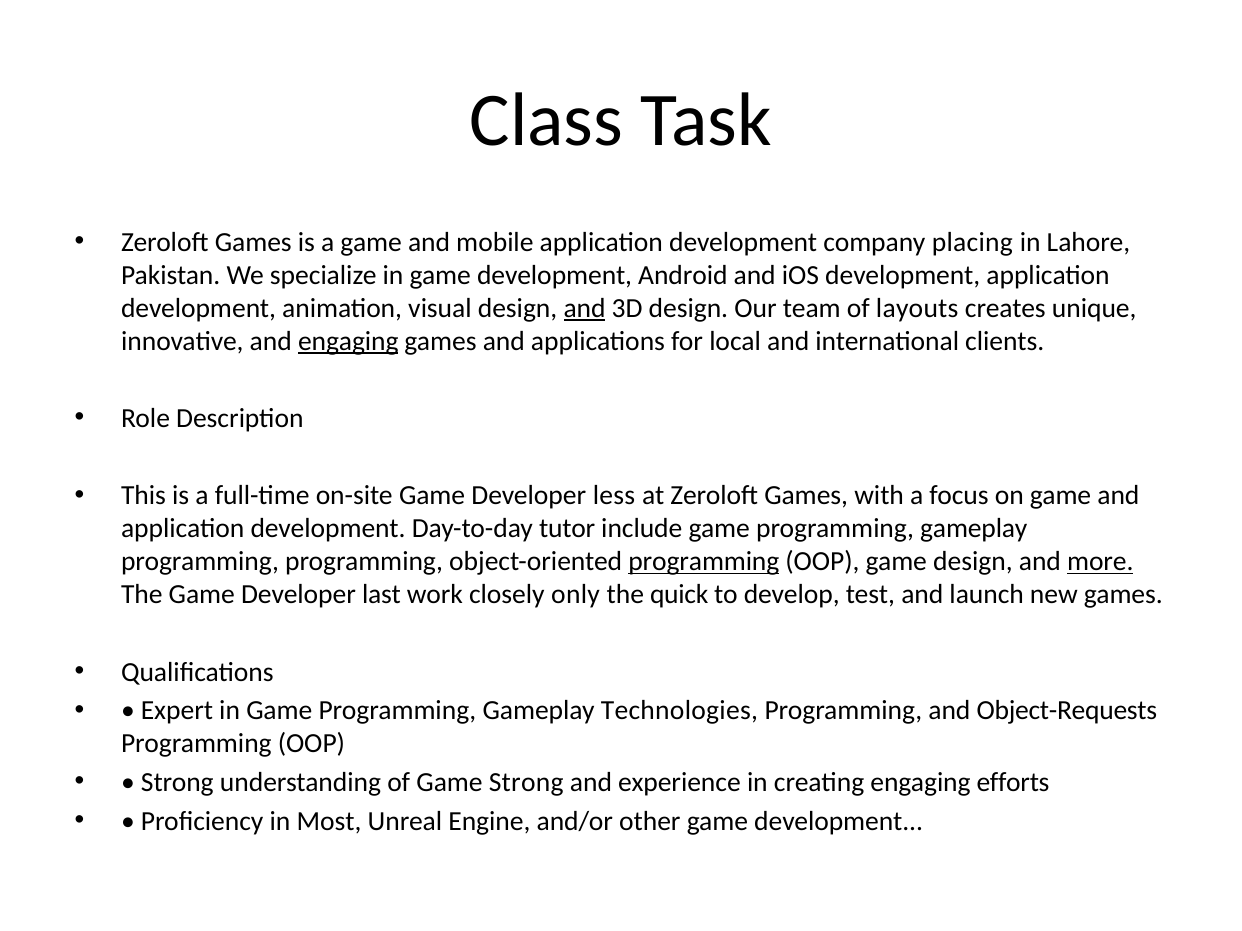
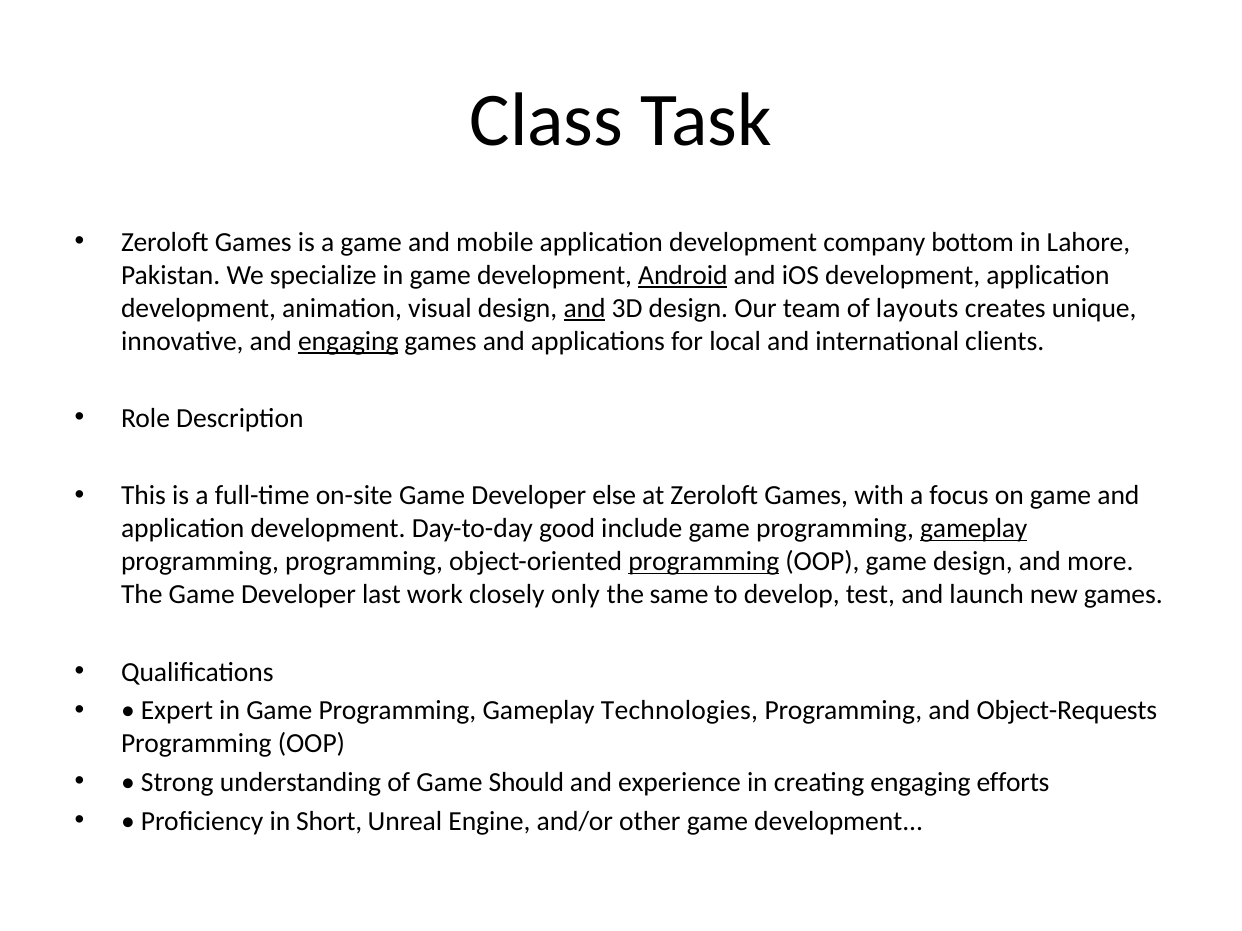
placing: placing -> bottom (973, 242)
Android underline: none -> present (683, 275)
less: less -> else (614, 496)
tutor: tutor -> good (567, 529)
gameplay underline: none -> present (974, 529)
more underline: present -> none (1100, 562)
quick: quick -> same (679, 595)
Game Strong: Strong -> Should (526, 783)
Most: Most -> Short (329, 821)
